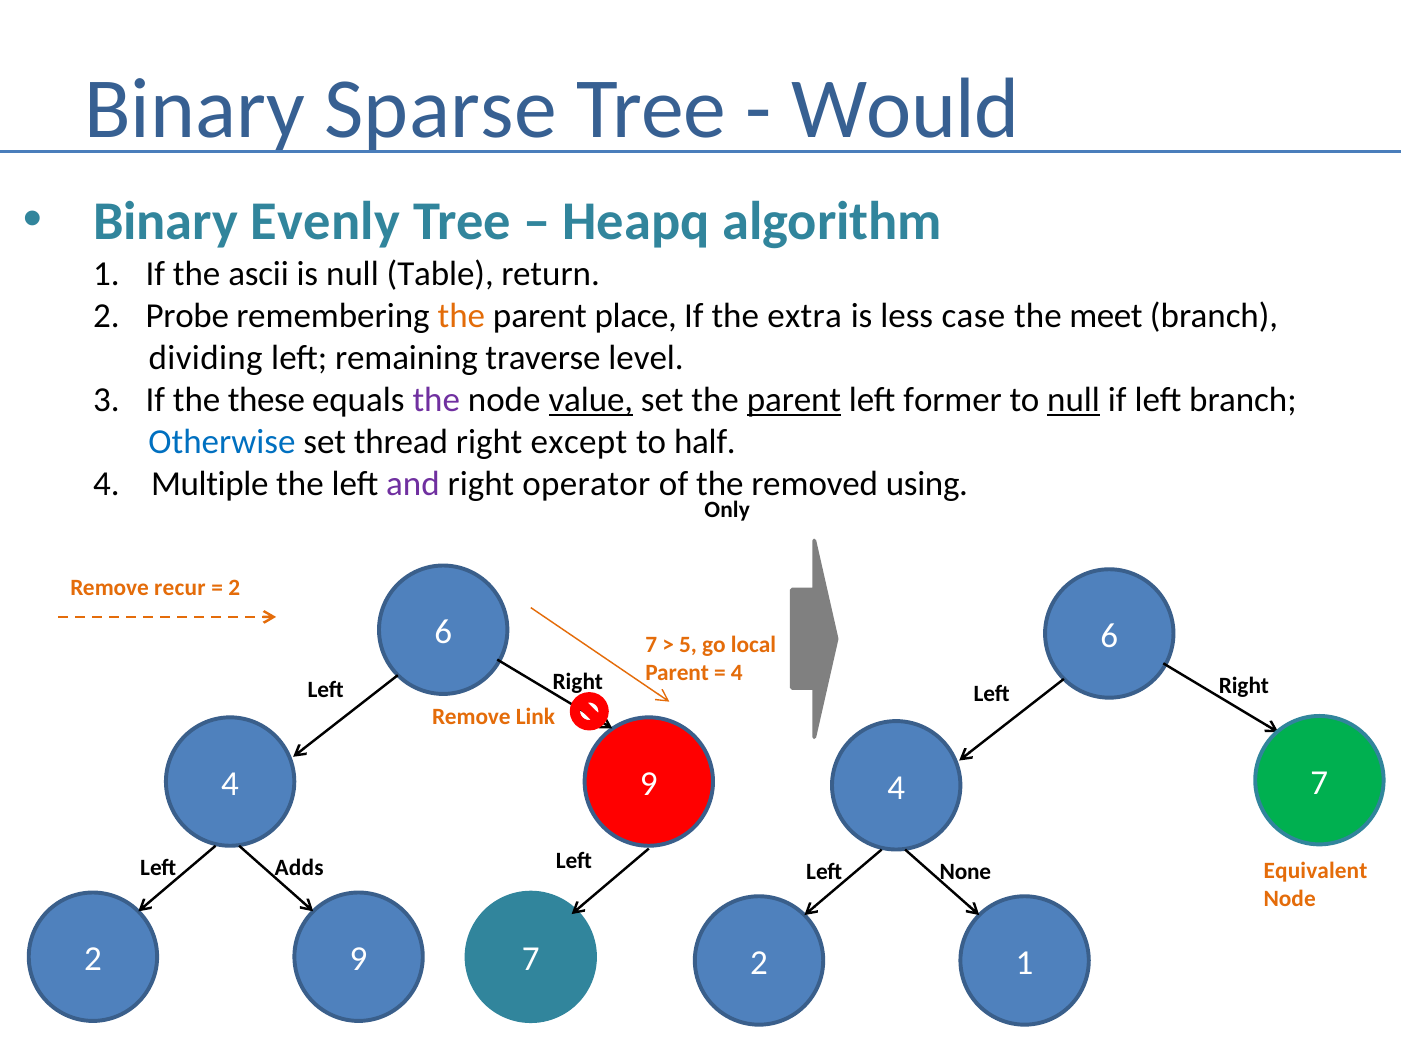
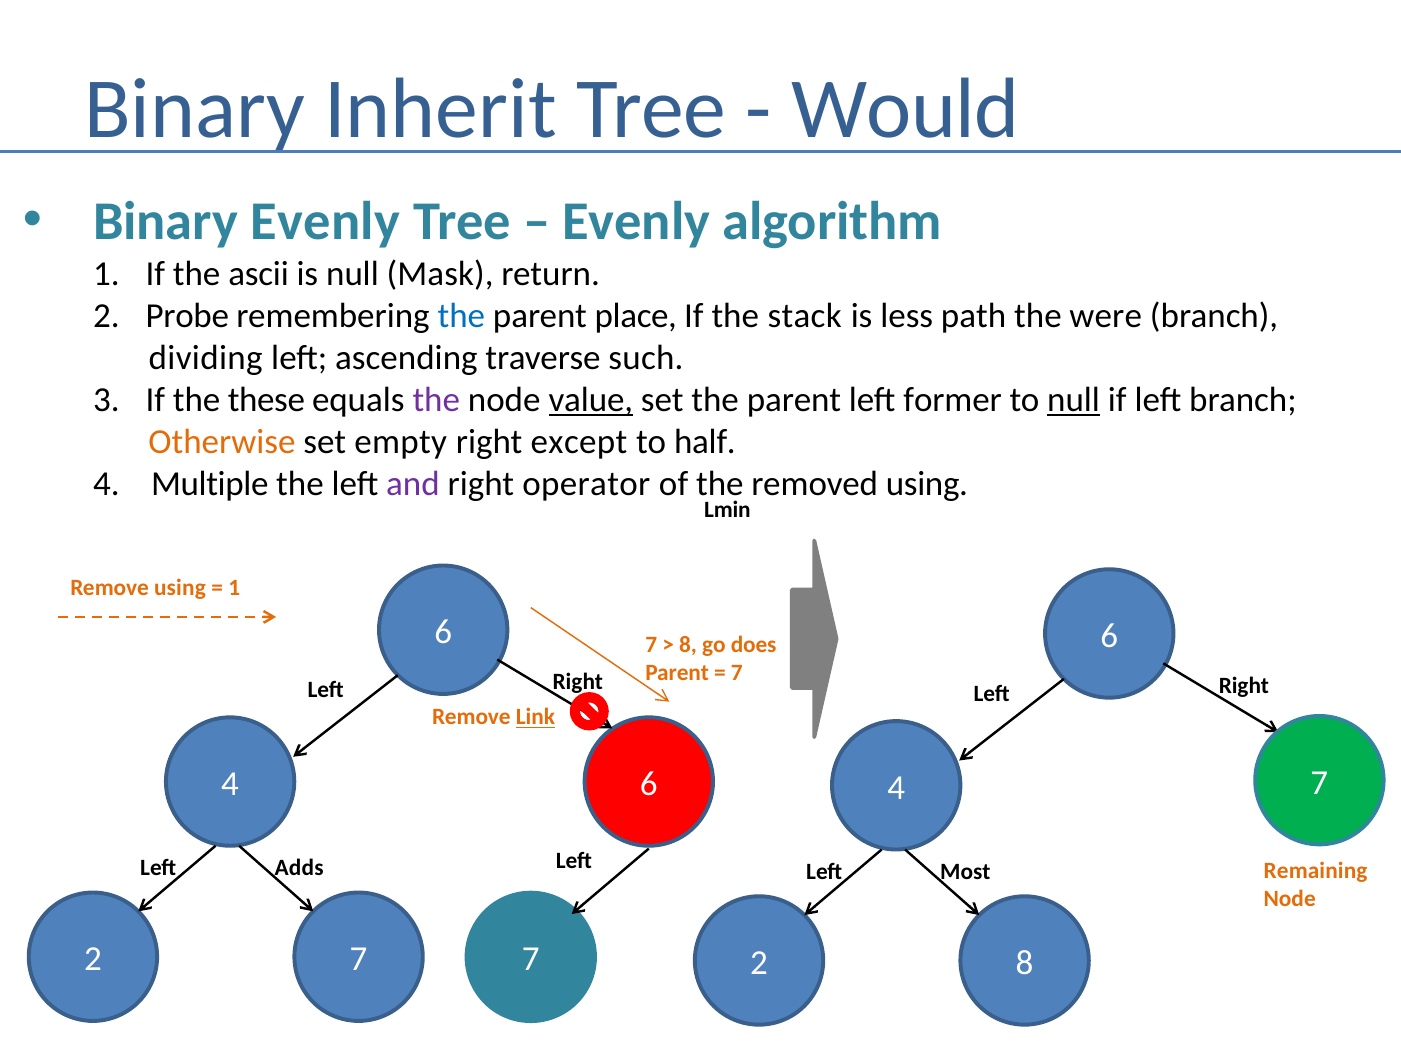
Sparse: Sparse -> Inherit (441, 109)
Heapq: Heapq -> Evenly (636, 222)
Table: Table -> Mask (440, 274)
the colour: orange -> blue (461, 316)
extra: extra -> stack (805, 316)
case: case -> path (974, 316)
meet: meet -> were (1106, 316)
remaining: remaining -> ascending (406, 358)
level: level -> such (646, 358)
parent underline: present -> none (794, 400)
Otherwise colour: blue -> orange (222, 442)
thread: thread -> empty (401, 442)
Only: Only -> Lmin (727, 510)
Remove recur: recur -> using (180, 588)
2: 2 -> 1 (234, 588)
5: 5 -> 8 (688, 644)
local: local -> does (754, 644)
4: 4 -> 7 (737, 672)
Link underline: none -> present (535, 717)
4 9: 9 -> 6 (649, 784)
Equivalent: Equivalent -> Remaining (1316, 871)
None: None -> Most (965, 872)
2 9: 9 -> 7 (359, 959)
2 1: 1 -> 8 (1025, 963)
